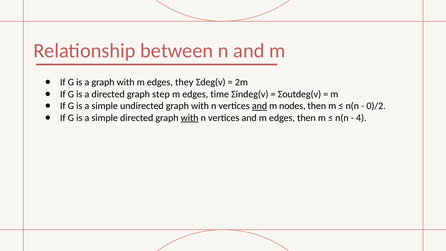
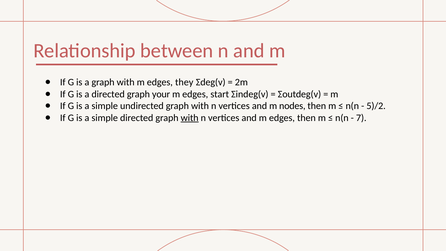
step: step -> your (161, 94)
time: time -> start (220, 94)
and underline: present -> none (259, 106)
0)/2: 0)/2 -> 5)/2 (376, 106)
4: 4 -> 7 (361, 118)
